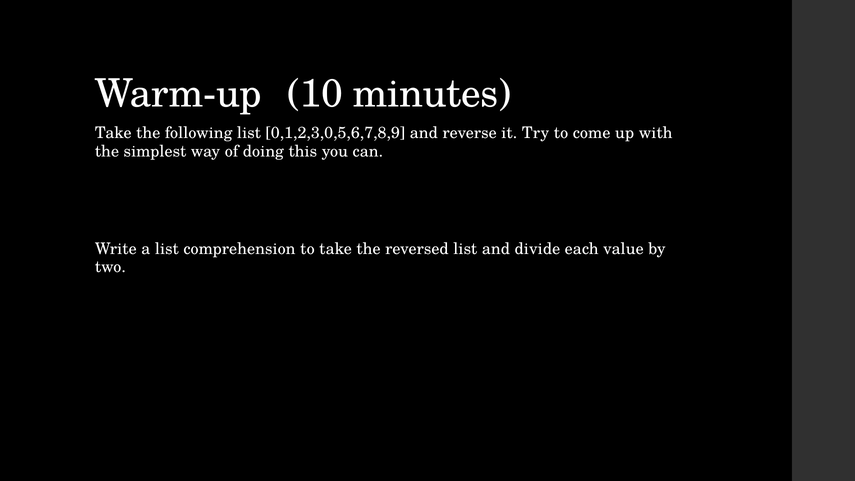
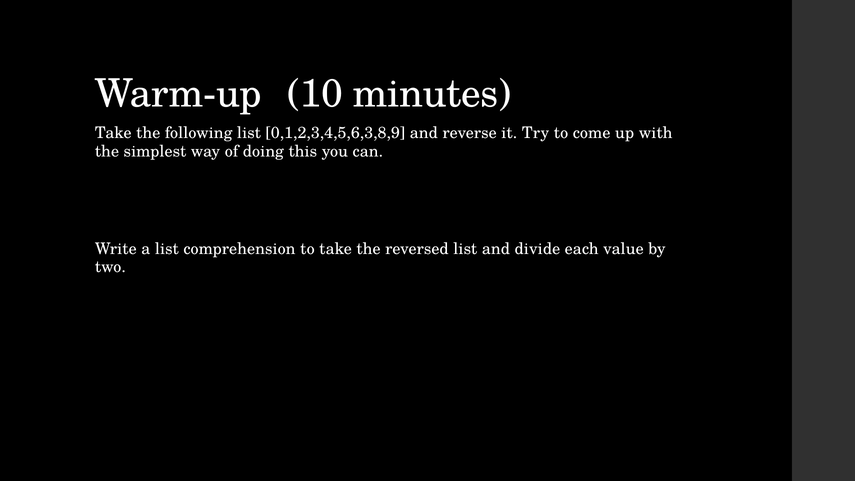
0,1,2,3,0,5,6,7,8,9: 0,1,2,3,0,5,6,7,8,9 -> 0,1,2,3,4,5,6,3,8,9 (335, 133)
